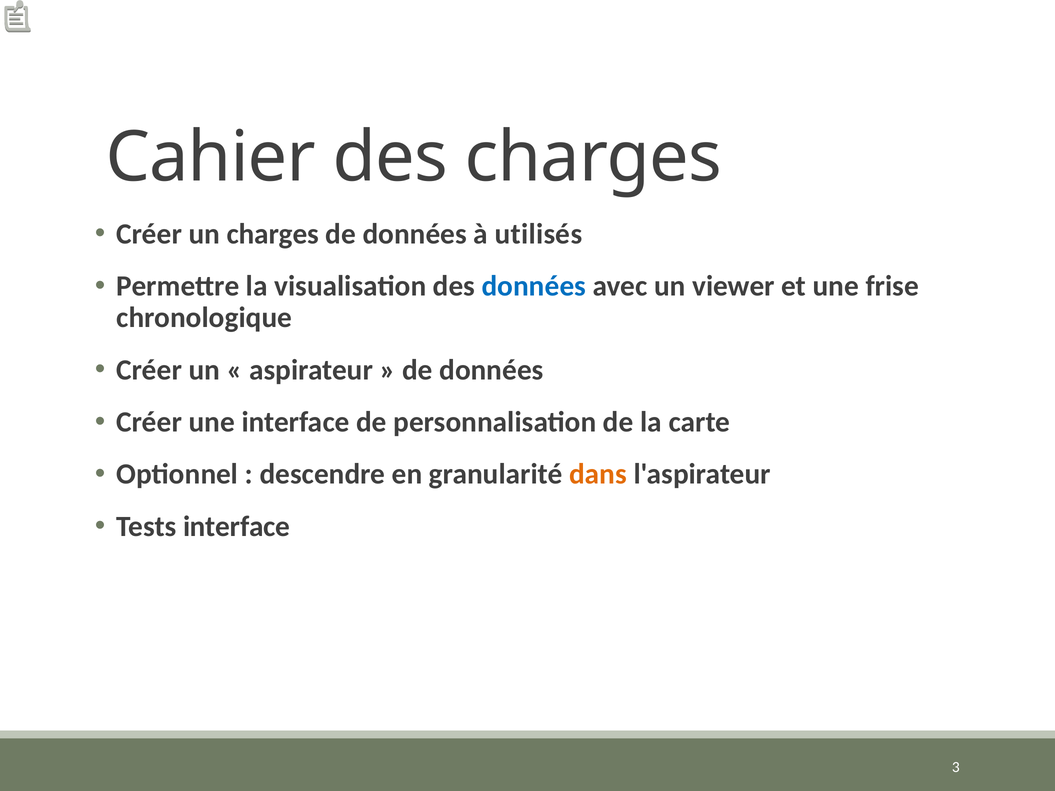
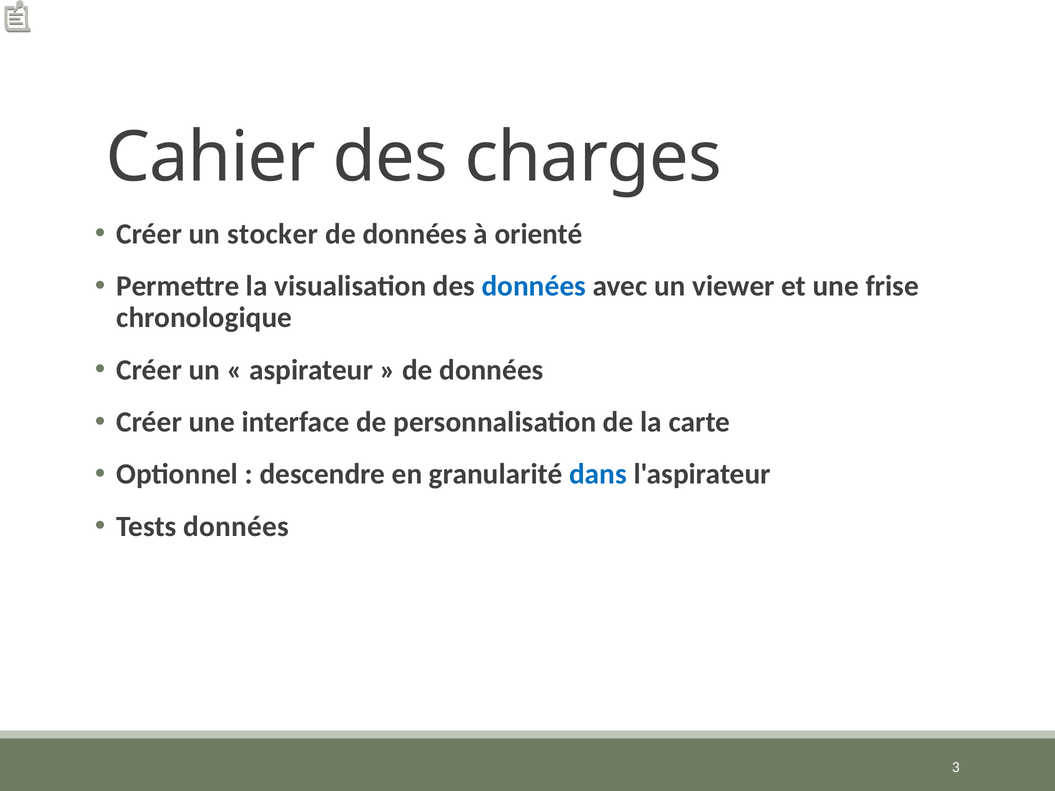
un charges: charges -> stocker (273, 234)
utilisés: utilisés -> orienté (539, 234)
dans colour: orange -> blue (598, 474)
Tests interface: interface -> données (236, 527)
